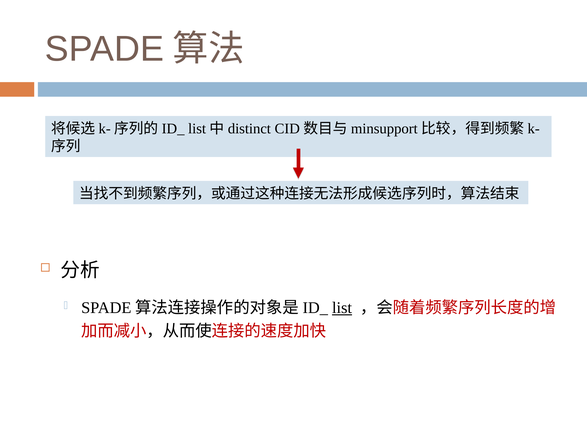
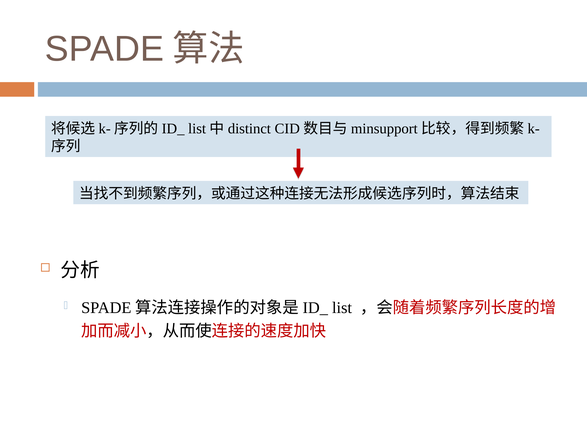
list underline: present -> none (342, 308)
